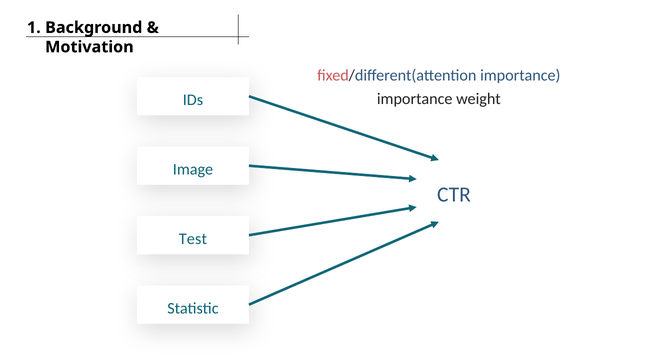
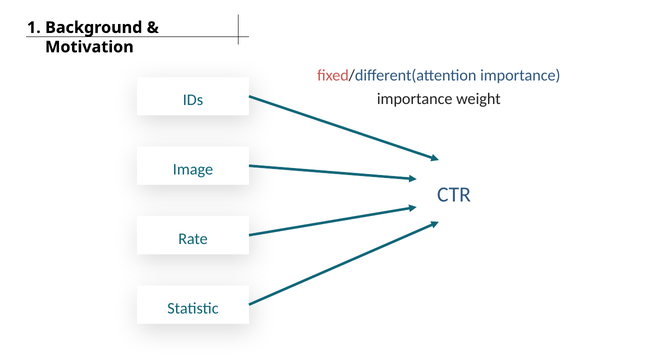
Test: Test -> Rate (193, 239)
